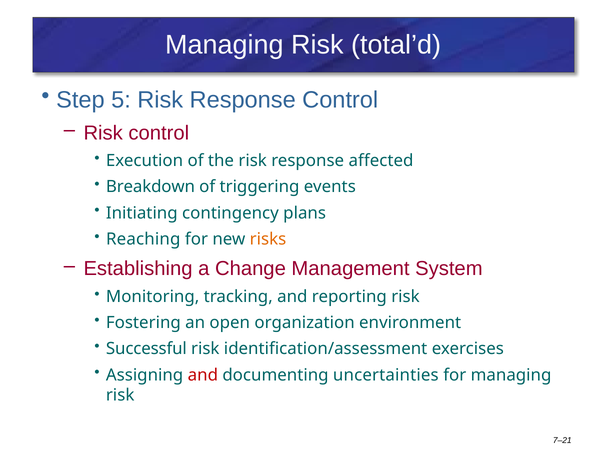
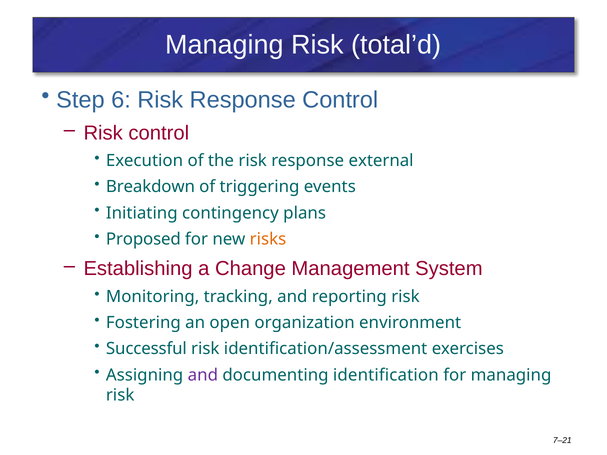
5: 5 -> 6 (121, 100)
affected: affected -> external (381, 161)
Reaching: Reaching -> Proposed (143, 239)
and colour: red -> purple (203, 375)
uncertainties: uncertainties -> identification (386, 375)
